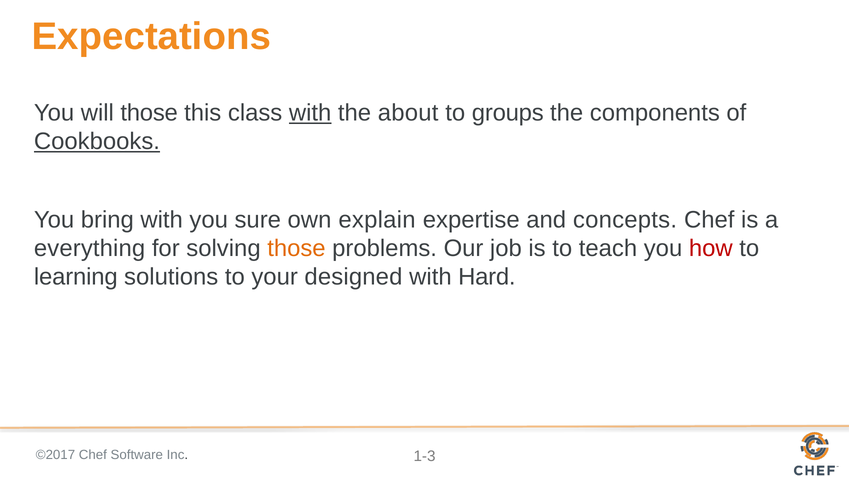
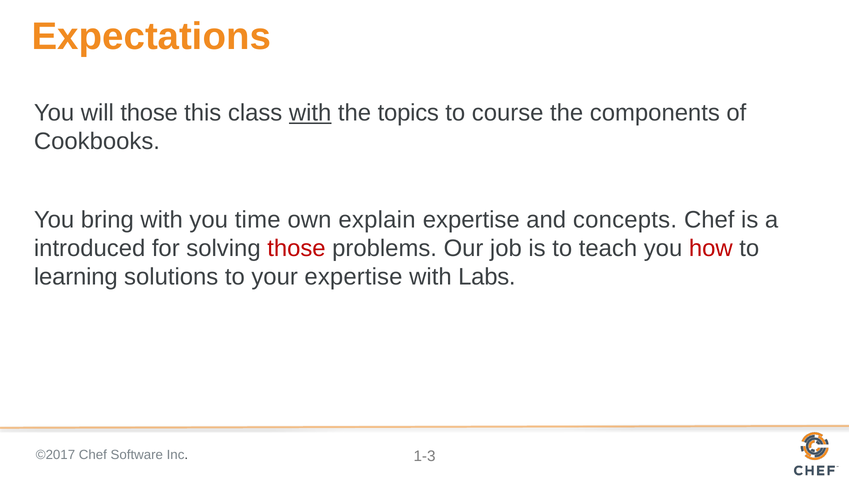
about: about -> topics (408, 113)
groups: groups -> course (508, 113)
Cookbooks underline: present -> none (97, 142)
sure: sure -> time (258, 220)
everything: everything -> introduced (90, 249)
those colour: orange -> red (296, 249)
your designed: designed -> expertise (353, 277)
Hard: Hard -> Labs (487, 277)
